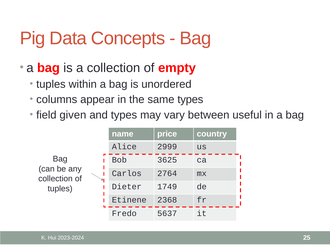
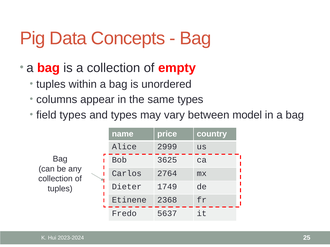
field given: given -> types (73, 115)
useful: useful -> model (247, 115)
